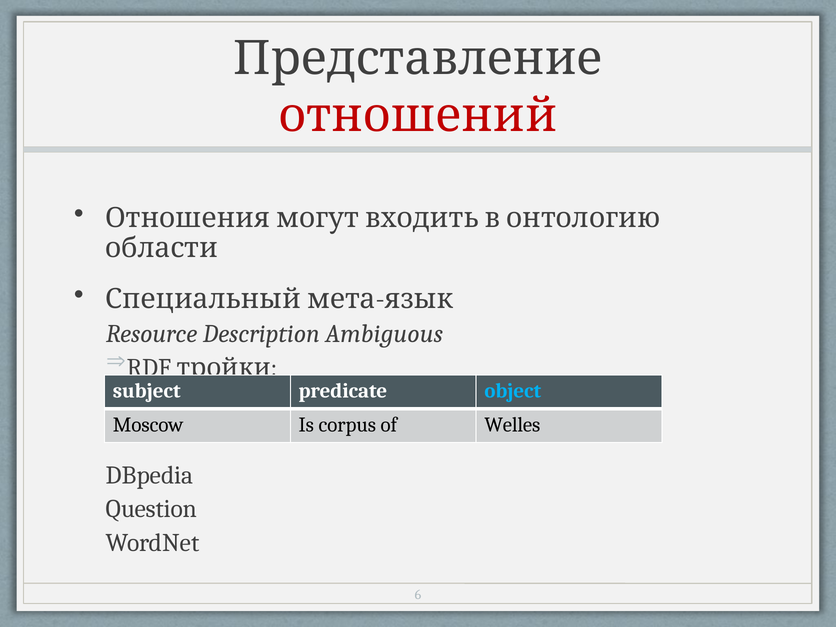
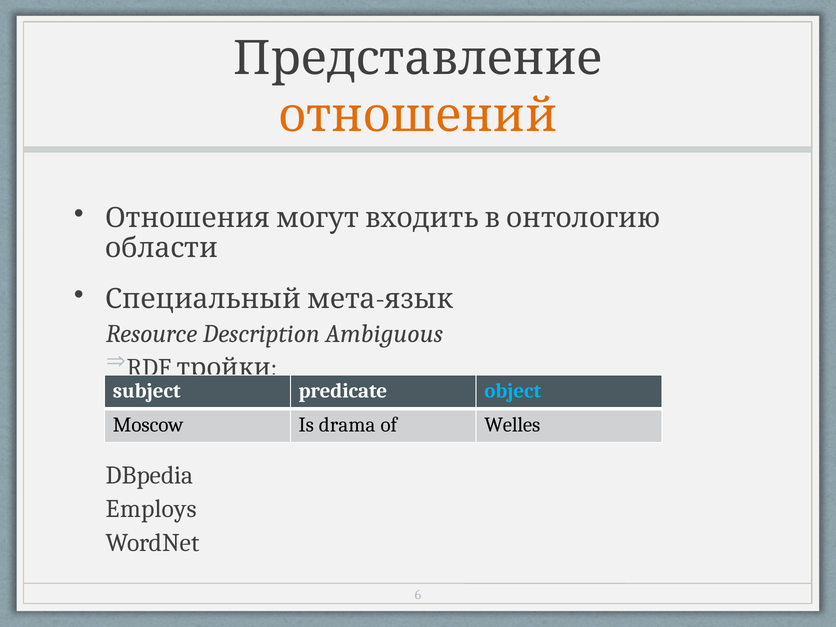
отношений colour: red -> orange (418, 115)
corpus: corpus -> drama (347, 425)
Question: Question -> Employs (151, 509)
